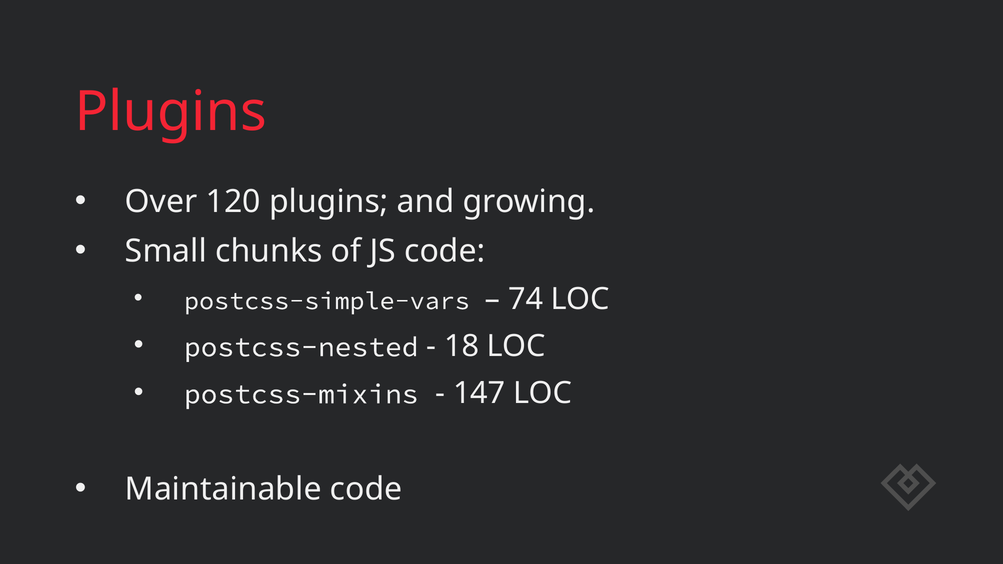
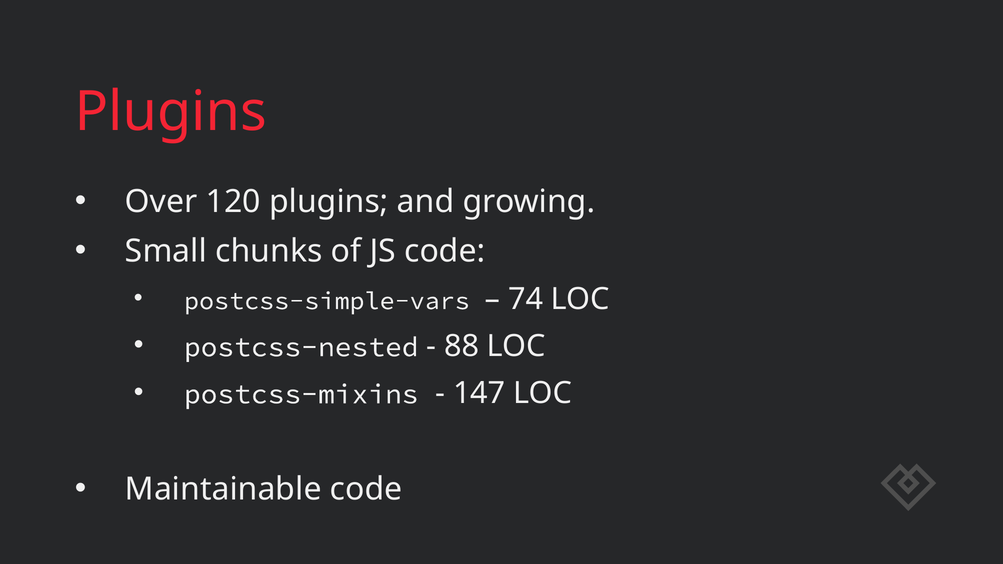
18: 18 -> 88 (462, 346)
